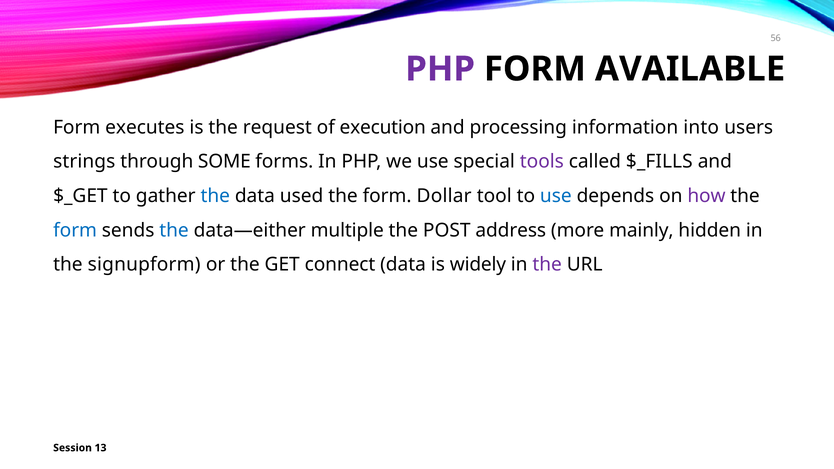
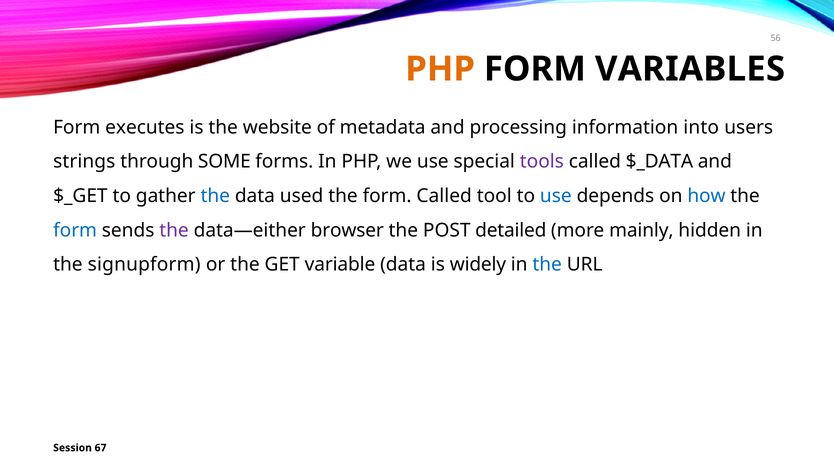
PHP colour: purple -> orange (440, 69)
AVAILABLE: AVAILABLE -> VARIABLES (690, 69)
request: request -> website (277, 127)
execution: execution -> metadata (383, 127)
$_FILLS: $_FILLS -> $_DATA (659, 162)
form Dollar: Dollar -> Called (444, 196)
how colour: purple -> blue (706, 196)
the colour: blue -> purple (174, 230)
multiple: multiple -> browser (347, 230)
address: address -> detailed (511, 230)
connect: connect -> variable (340, 265)
the colour: purple -> blue (547, 265)
13: 13 -> 67 (101, 448)
